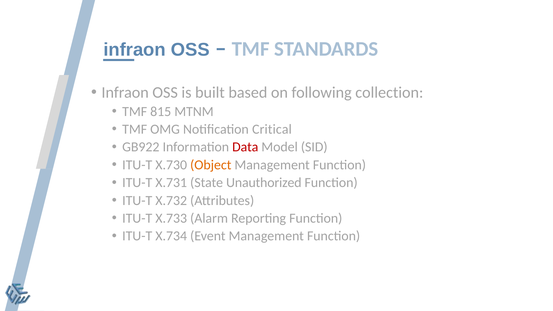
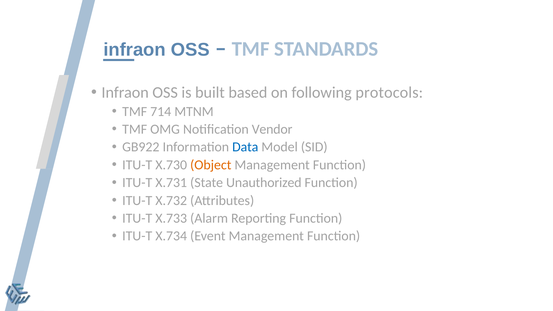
collection: collection -> protocols (389, 92)
815: 815 -> 714 (161, 112)
Critical: Critical -> Vendor (272, 129)
Data colour: red -> blue (245, 147)
